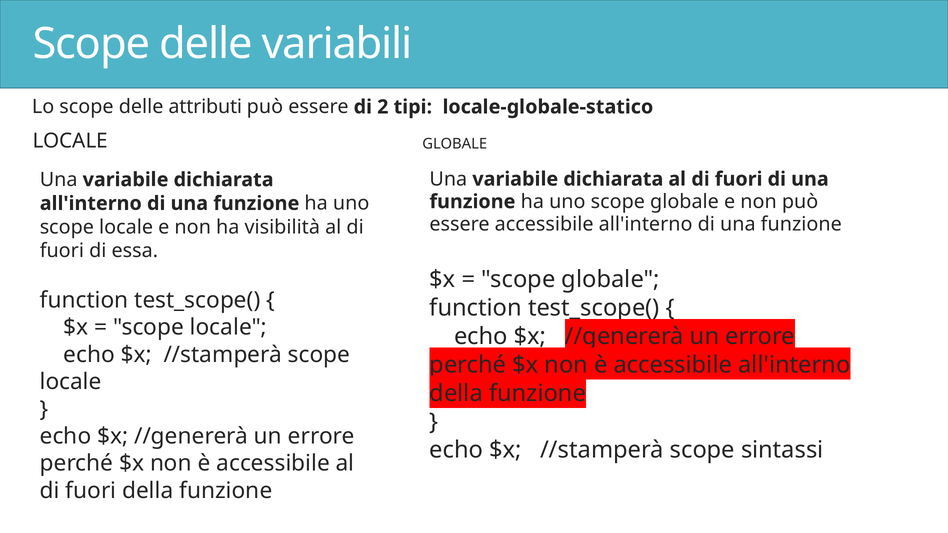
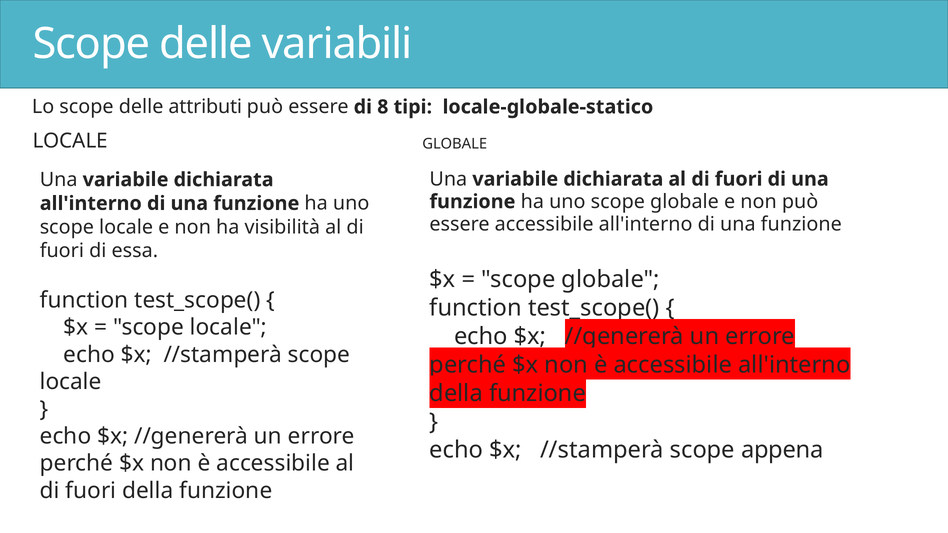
2: 2 -> 8 (383, 107)
sintassi: sintassi -> appena (782, 450)
